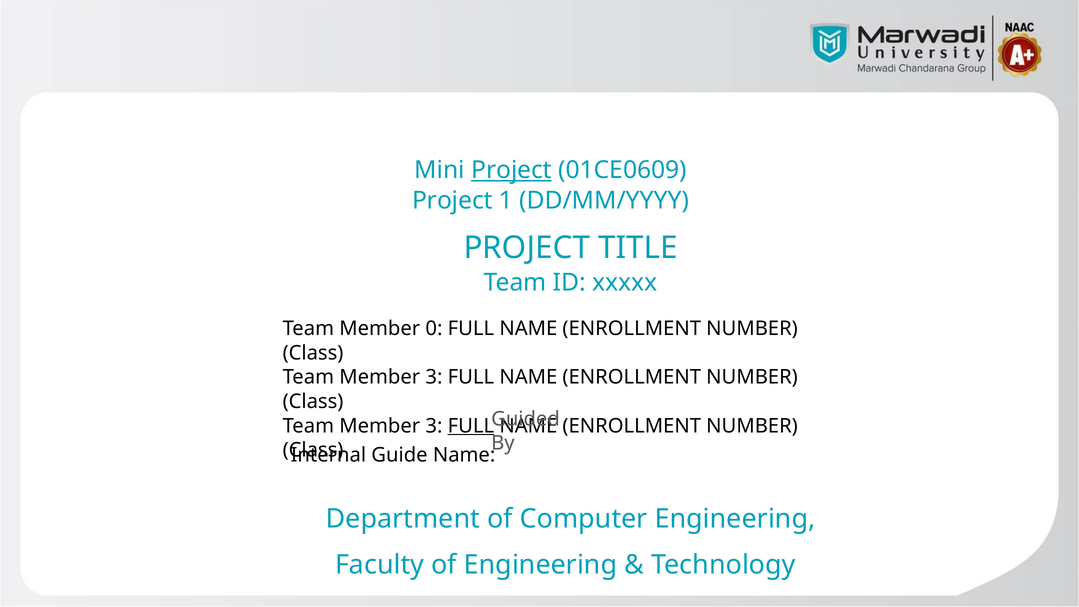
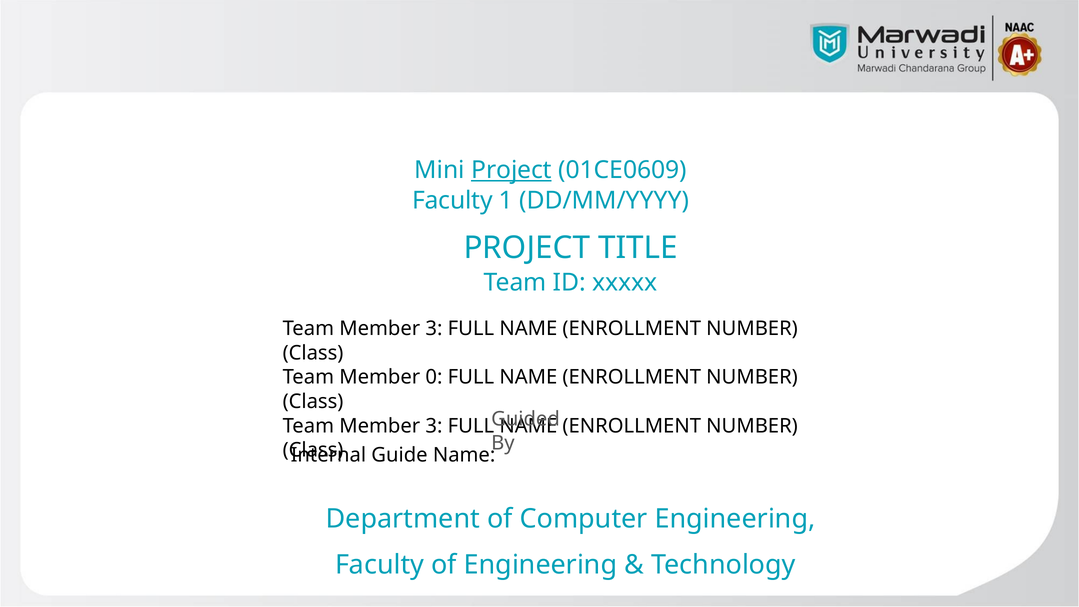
Project: Project -> Faculty (452, 201)
0: 0 -> 3 (434, 329)
3: 3 -> 0 (434, 377)
FULL underline: present -> none (471, 426)
